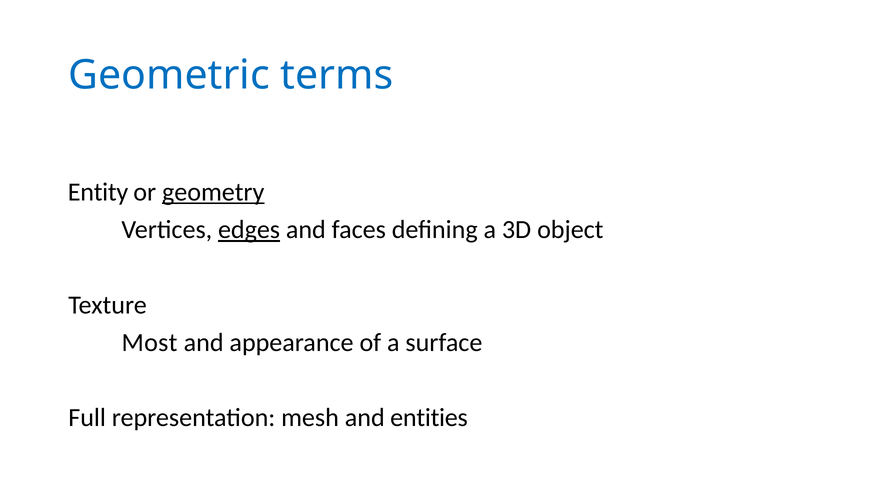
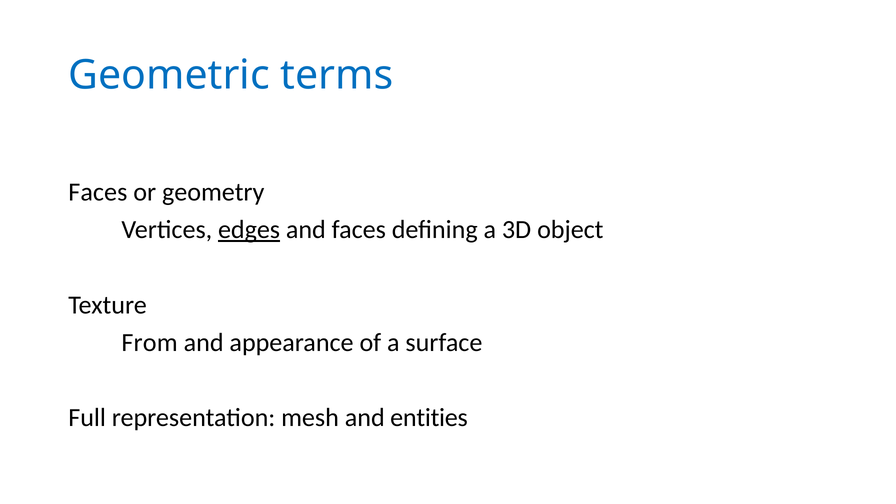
Entity: Entity -> Faces (98, 192)
geometry underline: present -> none (213, 192)
Most: Most -> From (150, 342)
